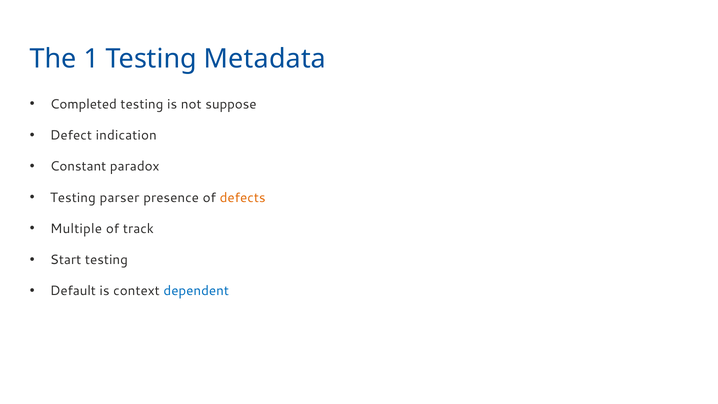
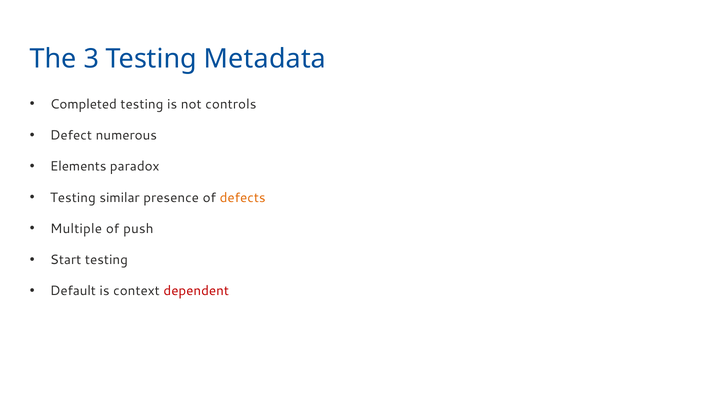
1: 1 -> 3 (91, 59)
suppose: suppose -> controls (231, 104)
indication: indication -> numerous (126, 135)
Constant: Constant -> Elements (78, 166)
parser: parser -> similar (120, 198)
track: track -> push (138, 229)
dependent colour: blue -> red (196, 291)
